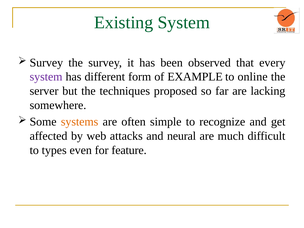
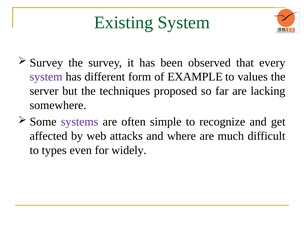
online: online -> values (253, 77)
systems colour: orange -> purple (80, 122)
neural: neural -> where (181, 136)
feature: feature -> widely (129, 150)
